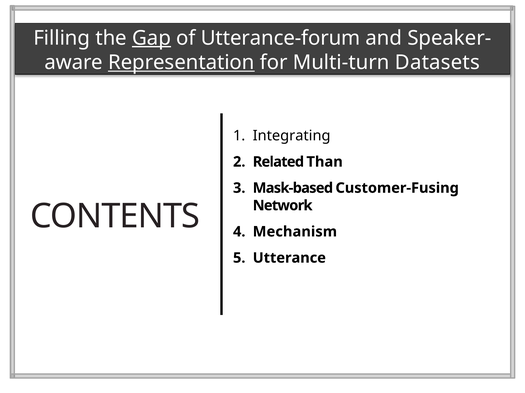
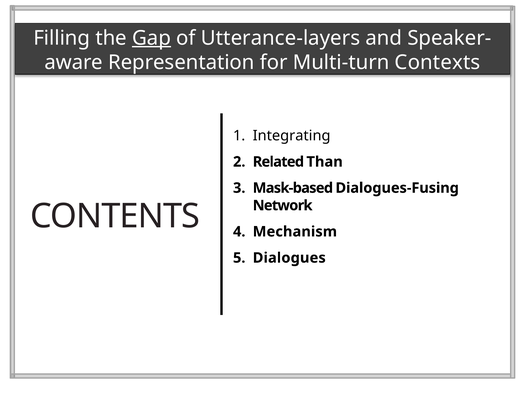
Utterance-forum: Utterance-forum -> Utterance-layers (280, 38)
Representation underline: present -> none (181, 63)
Datasets: Datasets -> Contexts (438, 63)
Customer-Fusing: Customer-Fusing -> Dialogues-Fusing (397, 188)
Utterance: Utterance -> Dialogues (289, 258)
